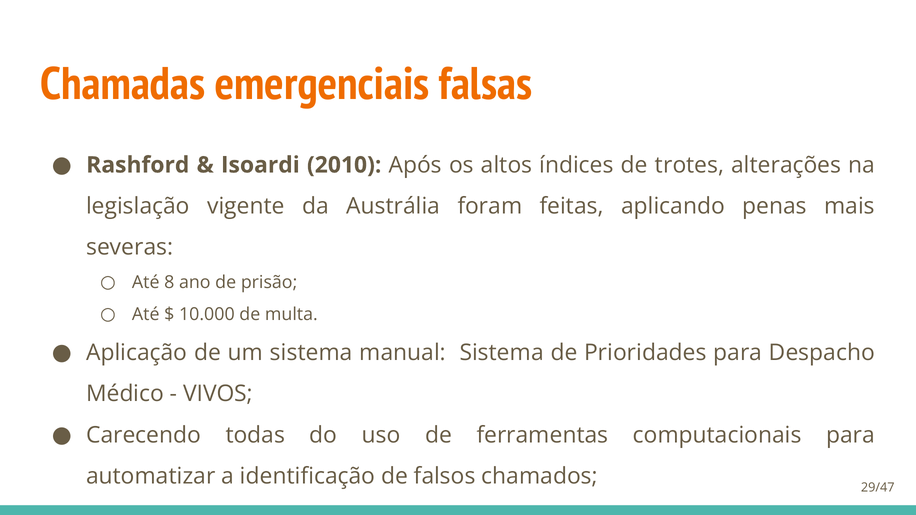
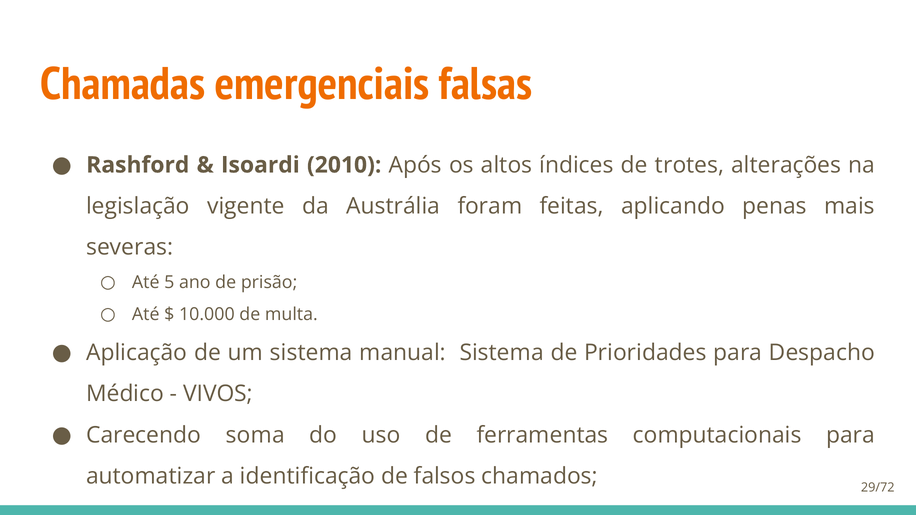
8: 8 -> 5 (169, 282)
todas: todas -> soma (255, 435)
29/47: 29/47 -> 29/72 (878, 488)
